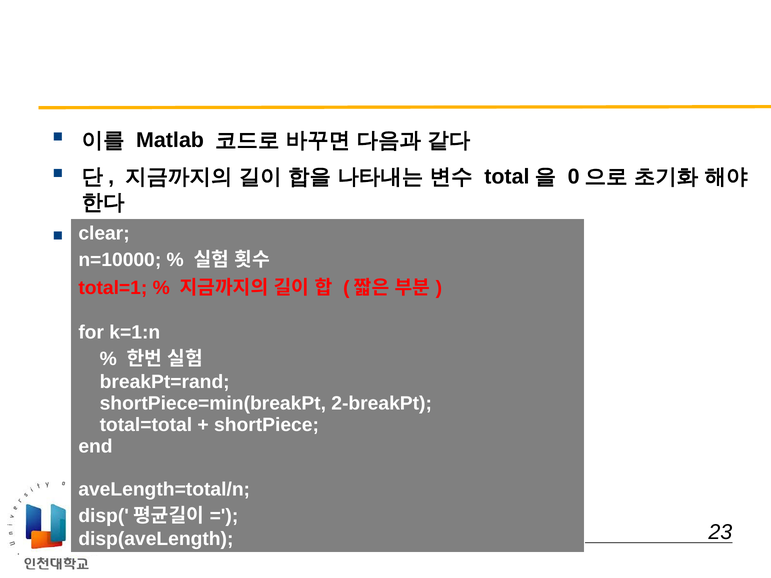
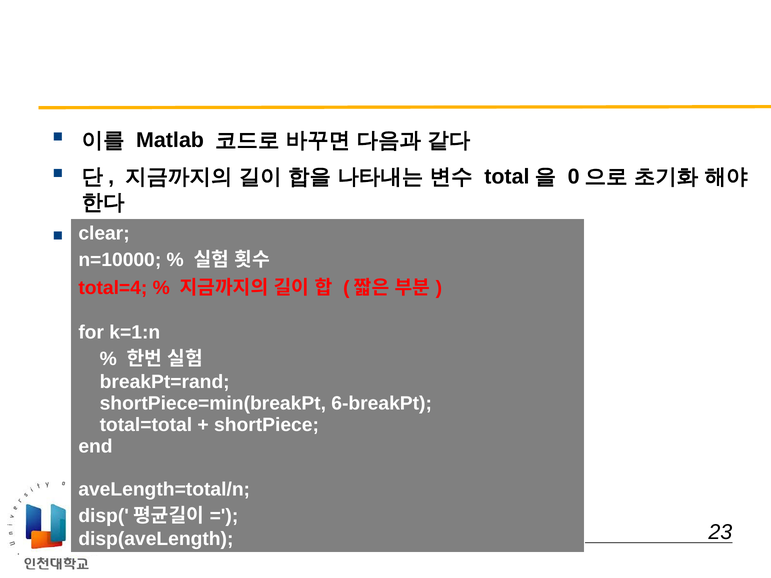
total=1: total=1 -> total=4 (113, 288)
2-breakPt: 2-breakPt -> 6-breakPt (382, 403)
